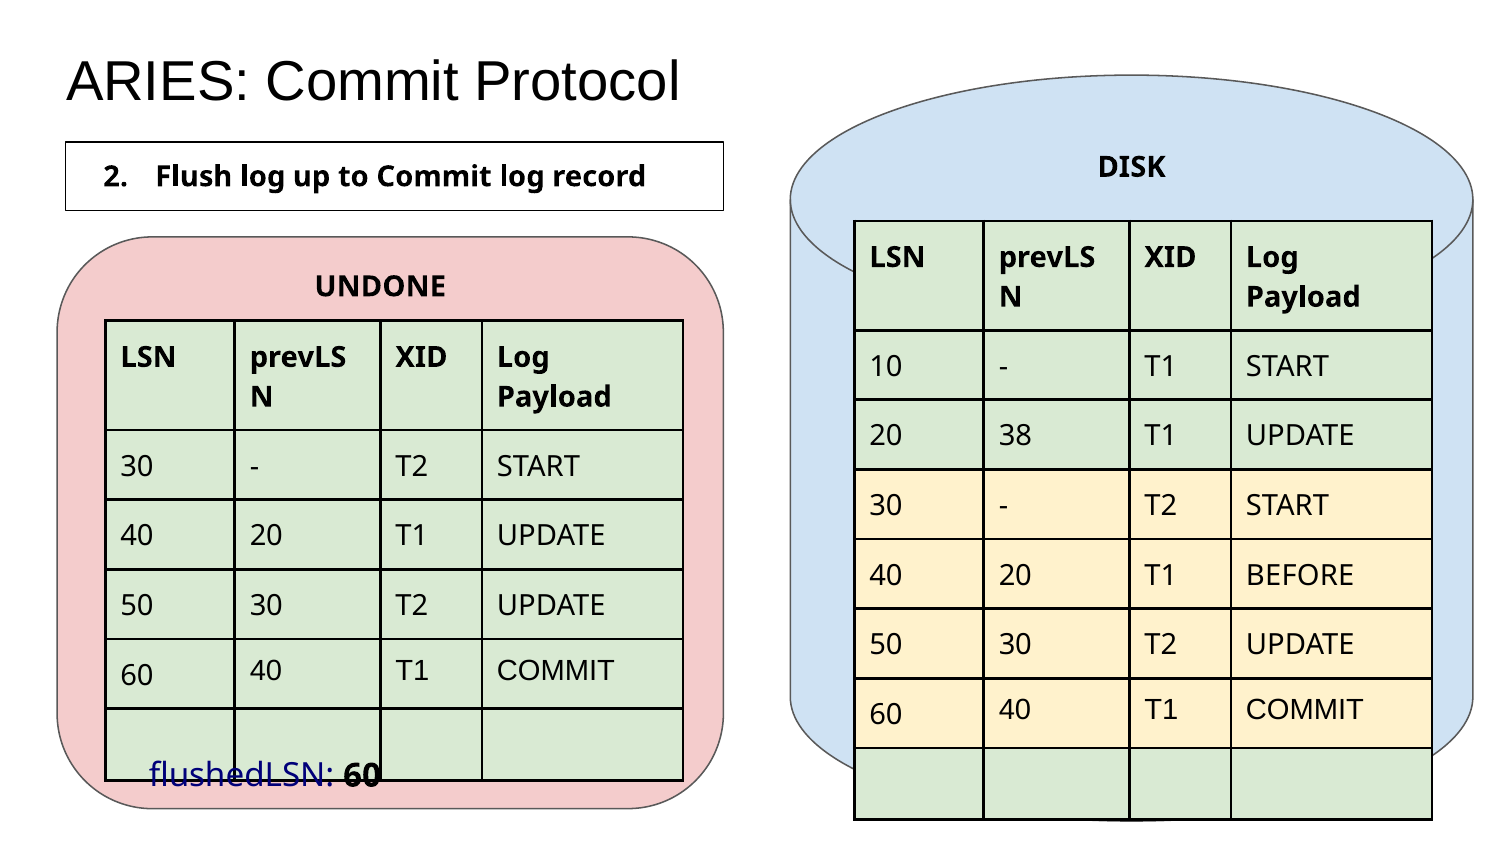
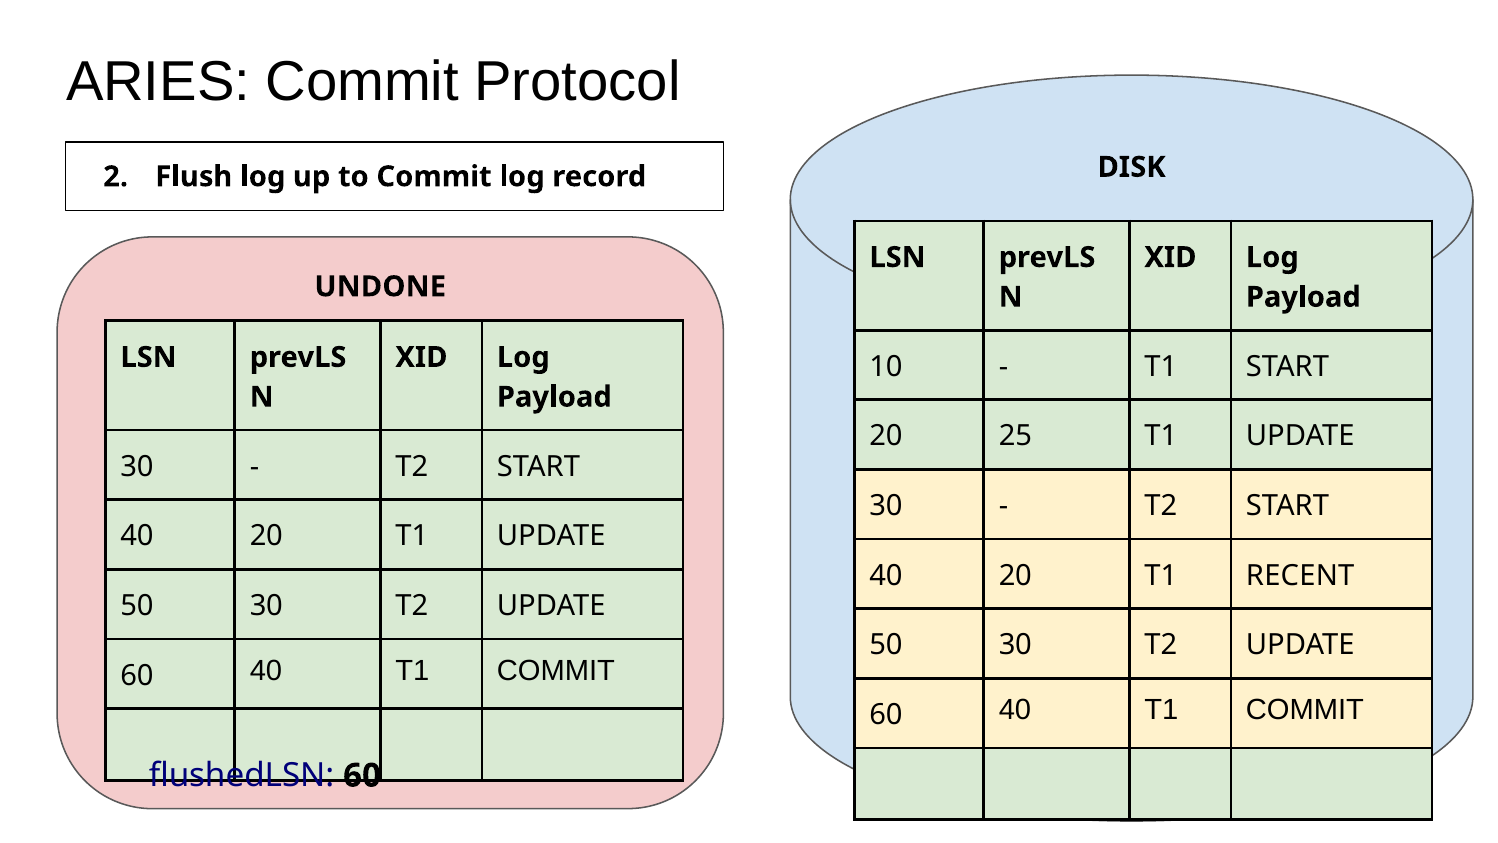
38: 38 -> 25 (1015, 436)
BEFORE: BEFORE -> RECENT (1300, 575)
